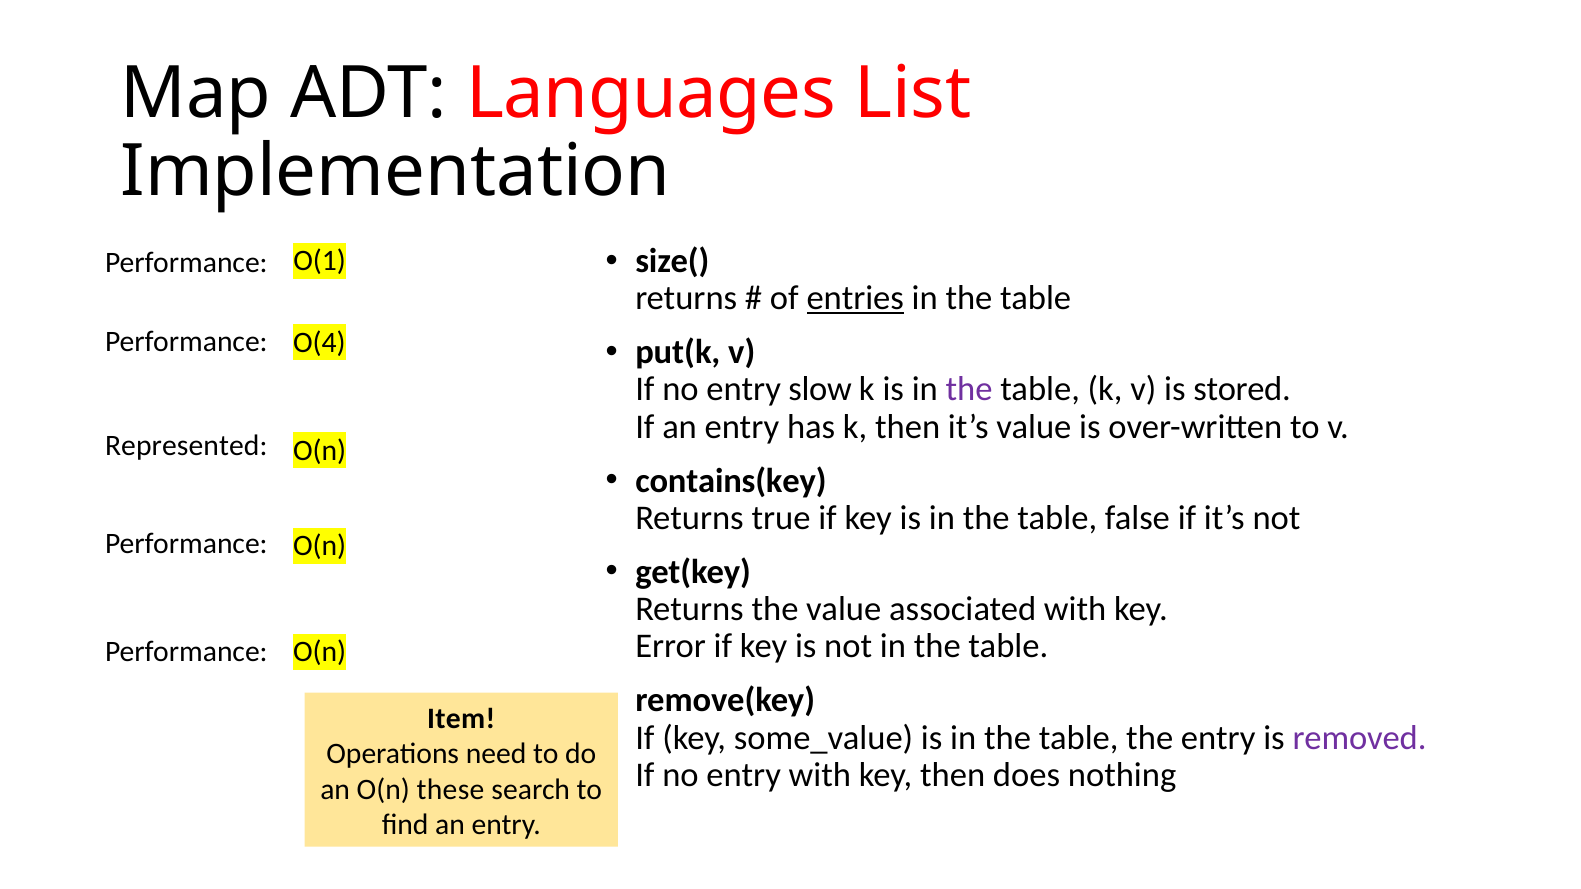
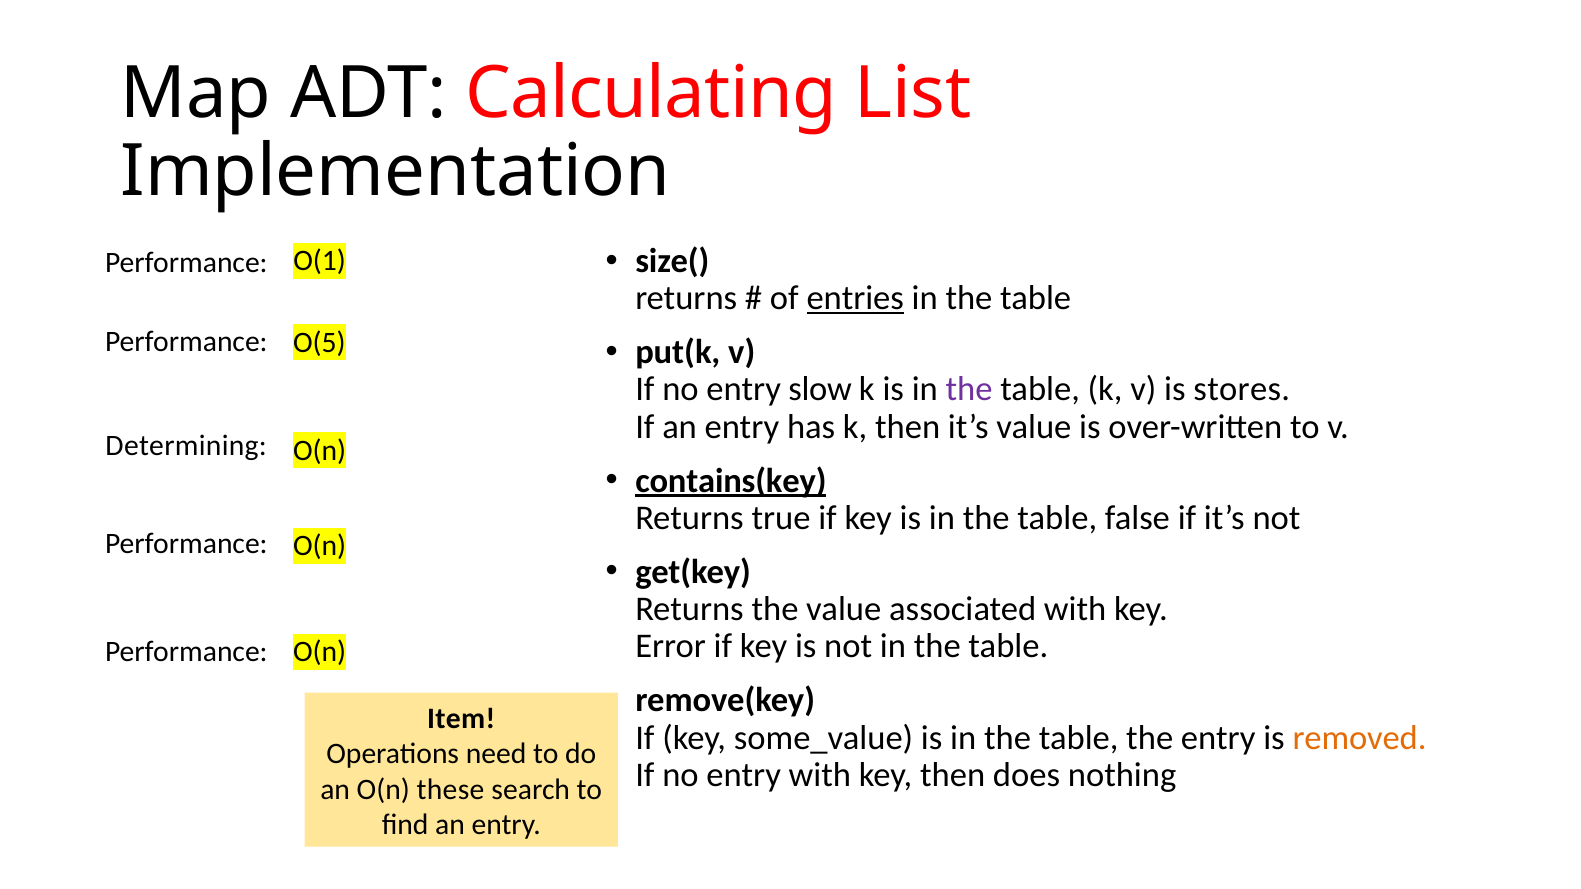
Languages: Languages -> Calculating (651, 94)
O(4: O(4 -> O(5 (319, 343)
stored: stored -> stores (1242, 390)
Represented: Represented -> Determining (186, 446)
contains(key underline: none -> present (731, 481)
removed colour: purple -> orange (1360, 738)
